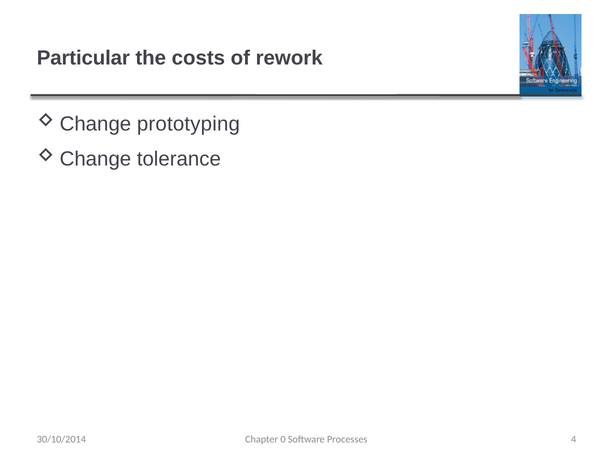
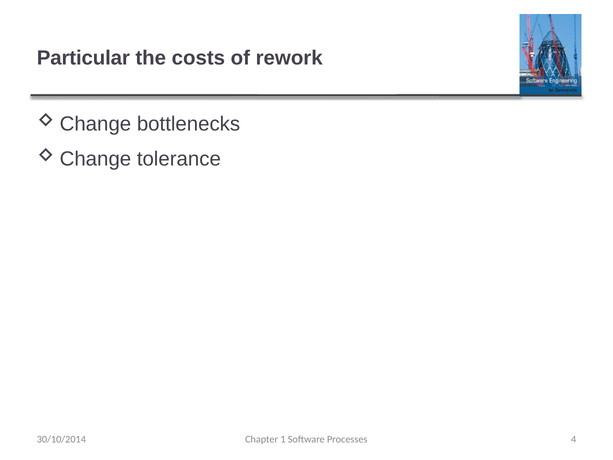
prototyping: prototyping -> bottlenecks (189, 124)
0: 0 -> 1 (283, 439)
